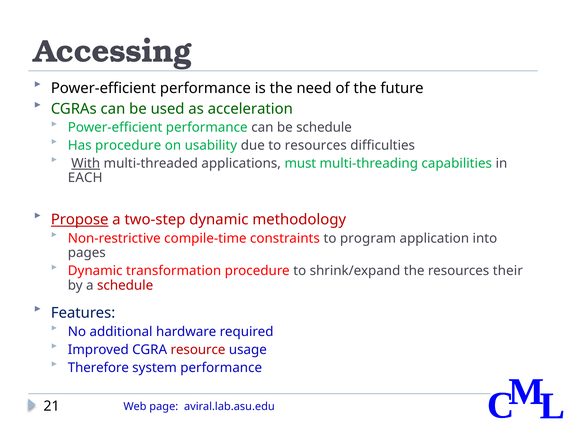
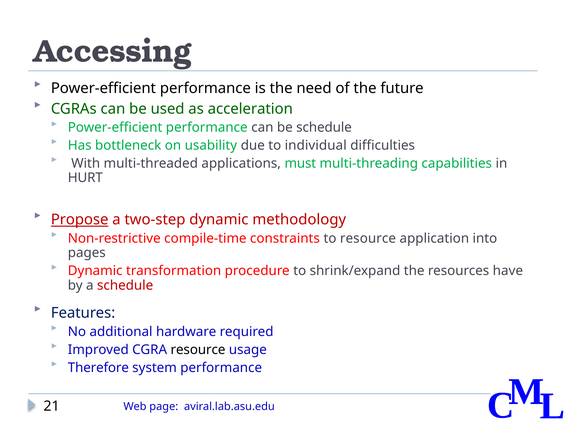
Has procedure: procedure -> bottleneck (128, 145)
to resources: resources -> individual (316, 145)
With underline: present -> none (86, 163)
EACH: EACH -> HURT (85, 178)
to program: program -> resource (368, 238)
their: their -> have (508, 270)
resource colour: red -> black (198, 349)
